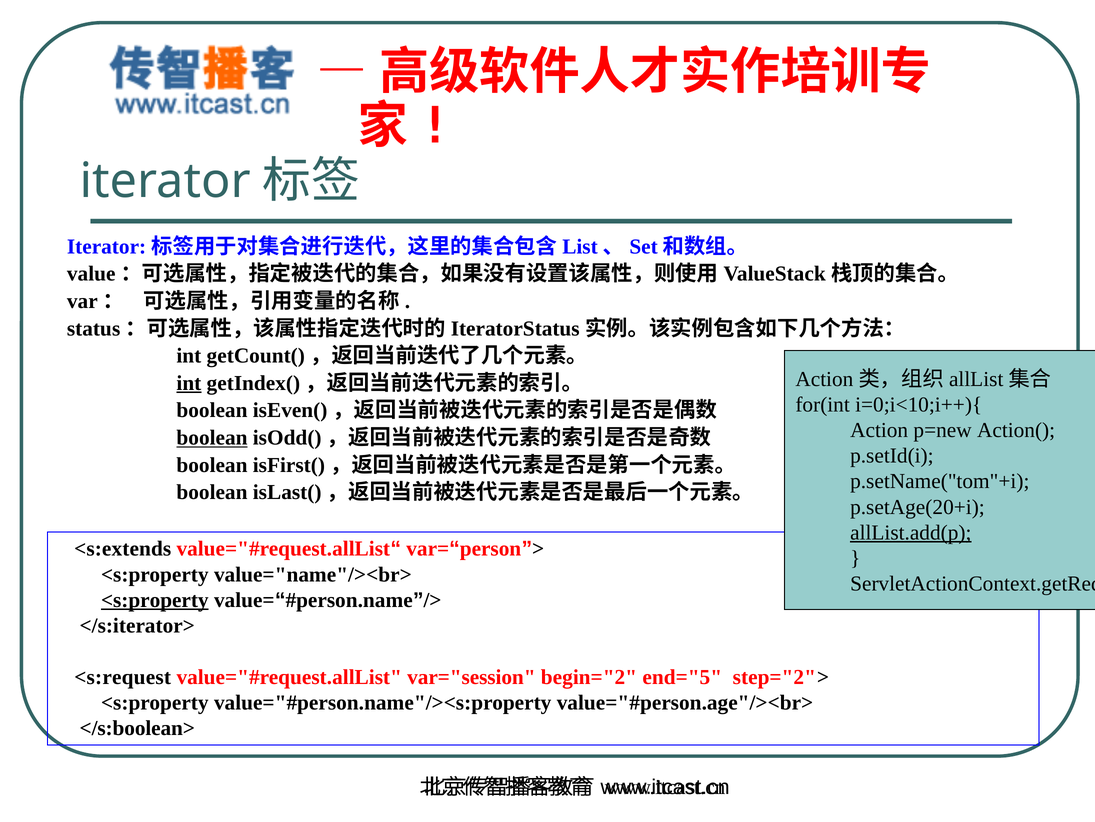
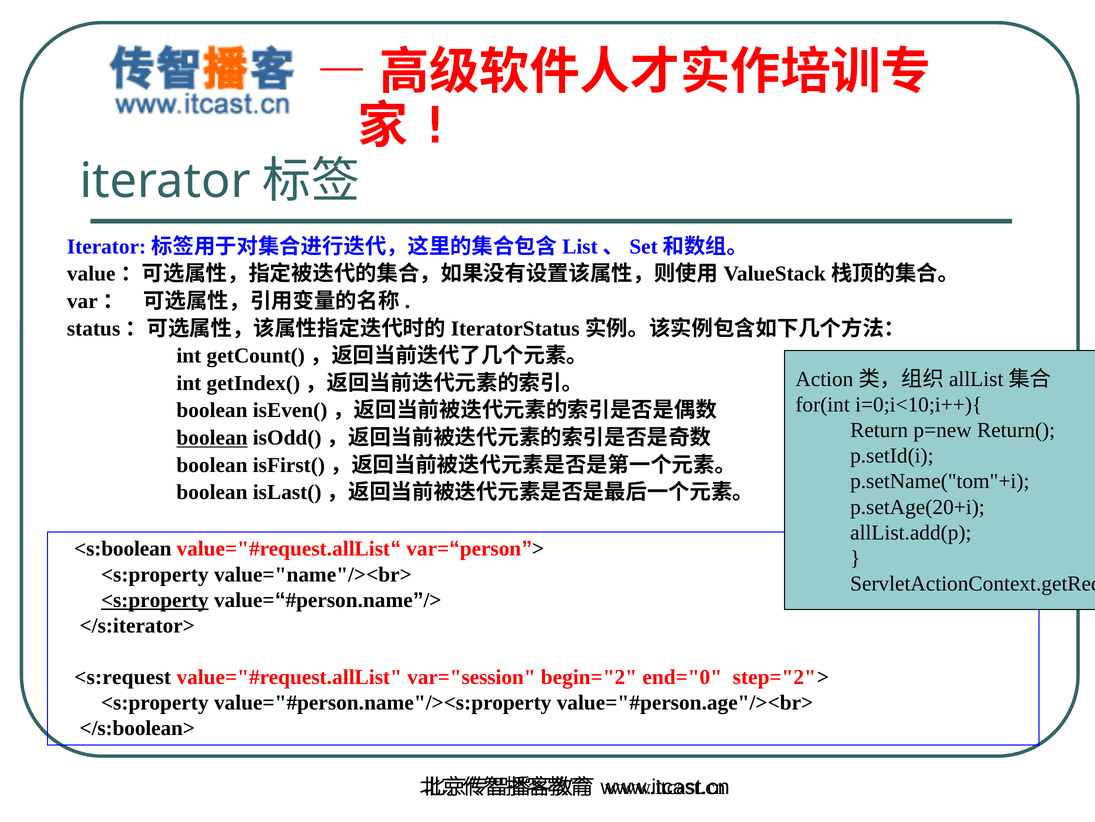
int underline: present -> none (189, 383)
Action: Action -> Return (879, 430)
Action(: Action( -> Return( (1016, 430)
allList.add(p underline: present -> none (911, 532)
<s:extends: <s:extends -> <s:boolean (123, 548)
end="5: end="5 -> end="0 (682, 676)
